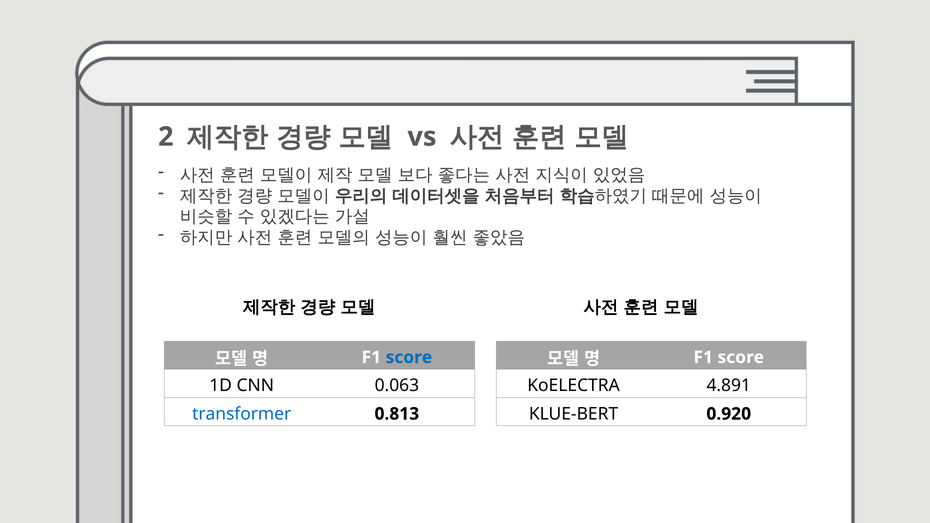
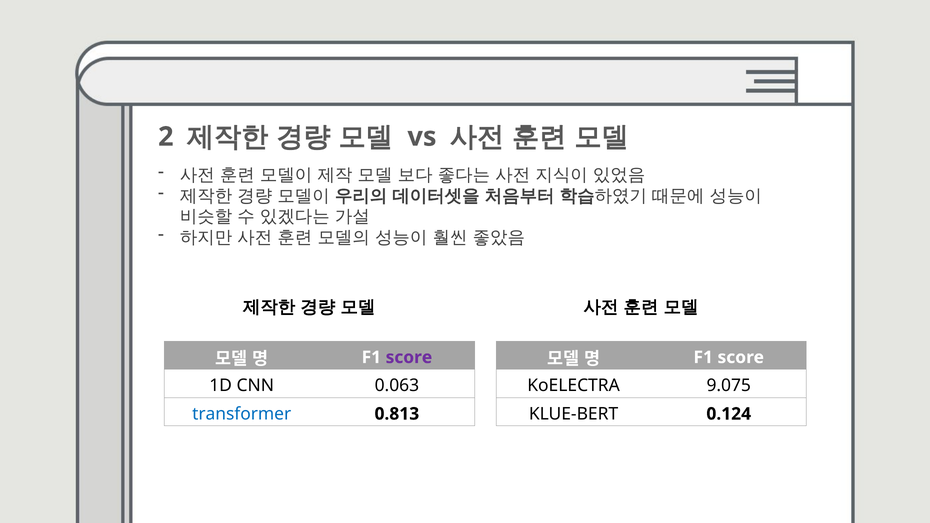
score colour: blue -> purple (409, 357)
4.891: 4.891 -> 9.075 (729, 386)
0.920: 0.920 -> 0.124 (729, 414)
